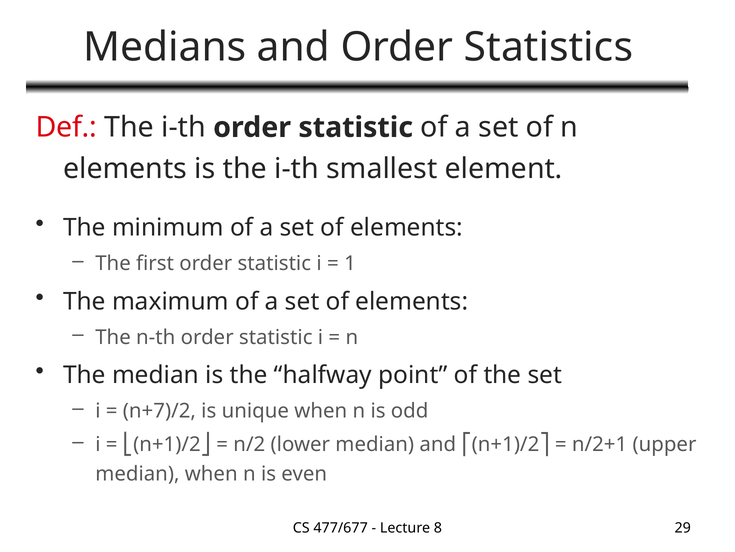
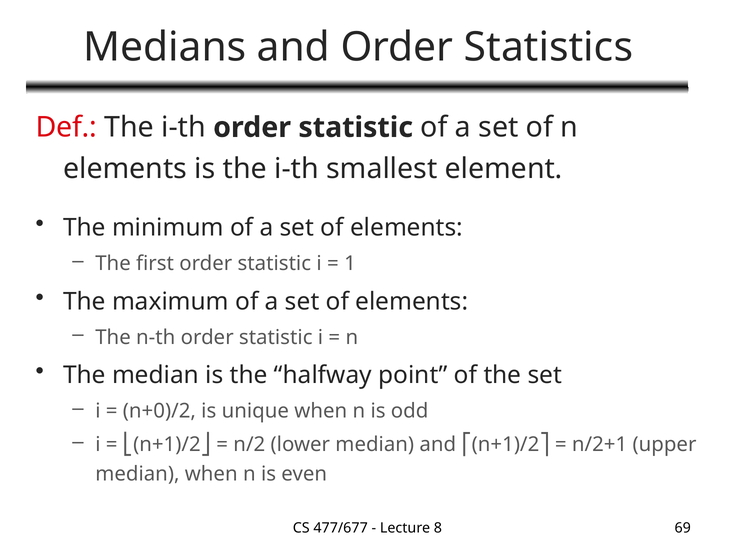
n+7)/2: n+7)/2 -> n+0)/2 (159, 411)
29: 29 -> 69 (683, 527)
